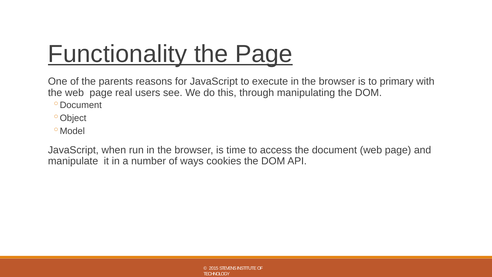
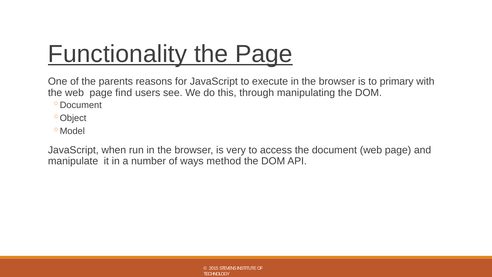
real: real -> find (124, 93)
time: time -> very (236, 150)
cookies: cookies -> method (224, 161)
